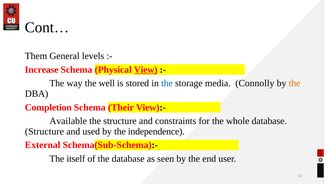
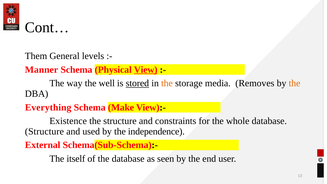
Increase: Increase -> Manner (42, 70)
stored underline: none -> present (137, 83)
the colour: blue -> orange (167, 83)
Connolly: Connolly -> Removes (255, 83)
Completion: Completion -> Everything (48, 107)
Their: Their -> Make (121, 107)
Available: Available -> Existence (68, 121)
